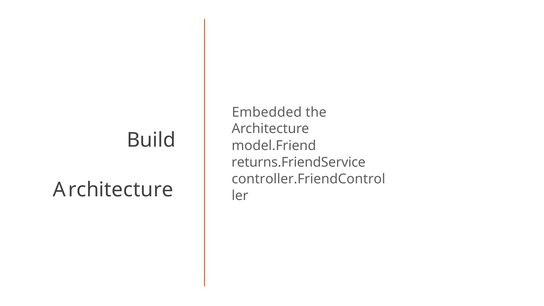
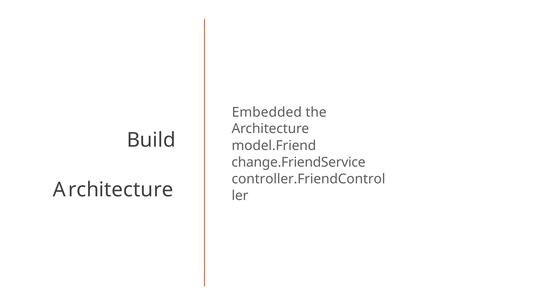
returns.FriendService: returns.FriendService -> change.FriendService (299, 162)
